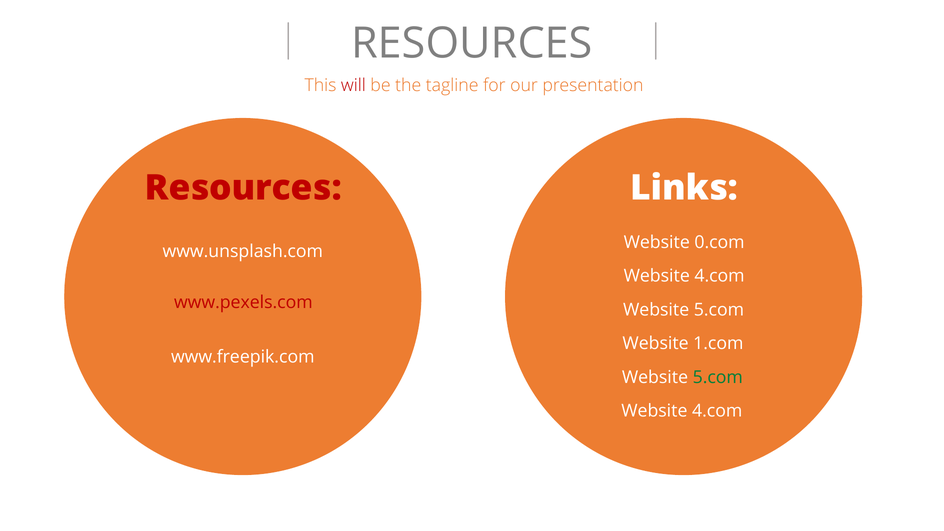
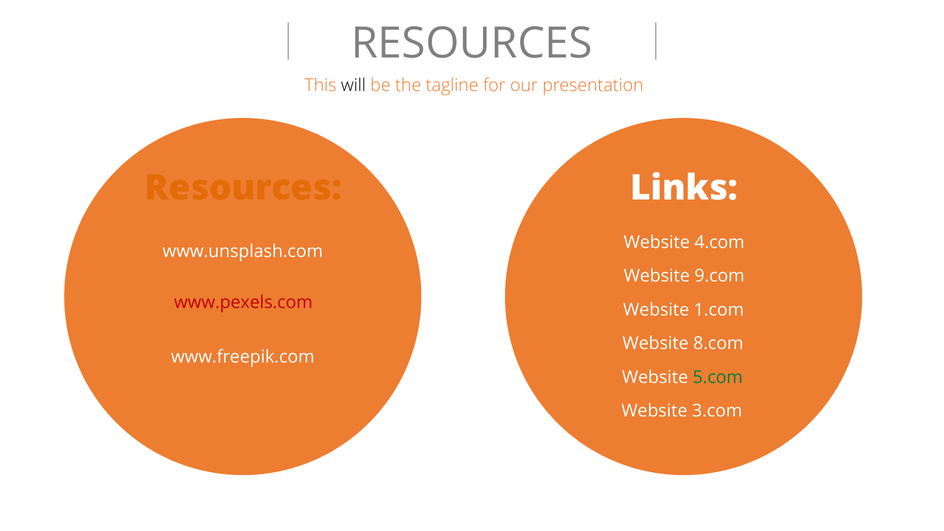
will colour: red -> black (353, 85)
Resources colour: red -> orange (243, 188)
0.com: 0.com -> 4.com (720, 242)
4.com: 4.com -> 9.com (720, 276)
5.com: 5.com -> 1.com (719, 310)
1.com: 1.com -> 8.com (718, 343)
4.com: 4.com -> 3.com (717, 411)
